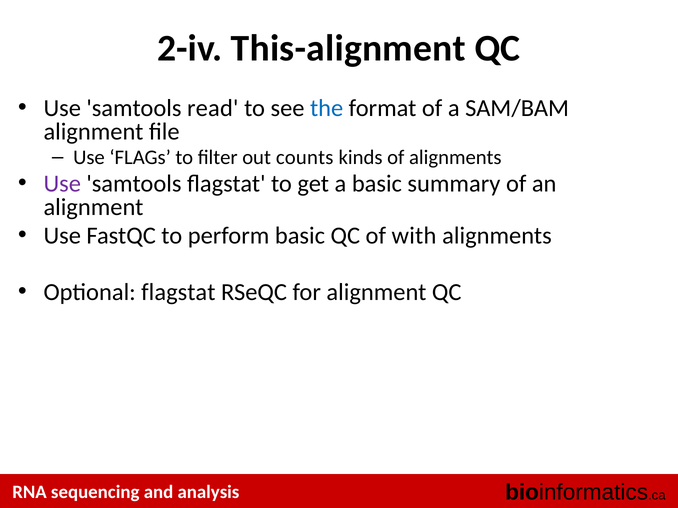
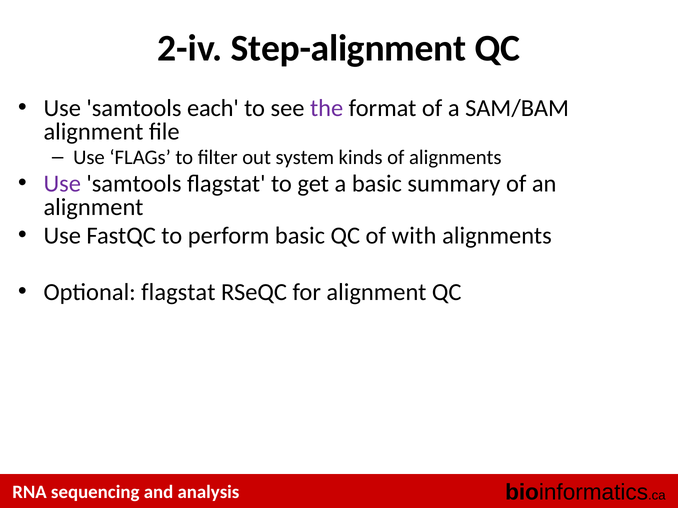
This-alignment: This-alignment -> Step-alignment (349, 48)
read: read -> each (213, 108)
the colour: blue -> purple (327, 108)
counts: counts -> system (305, 158)
